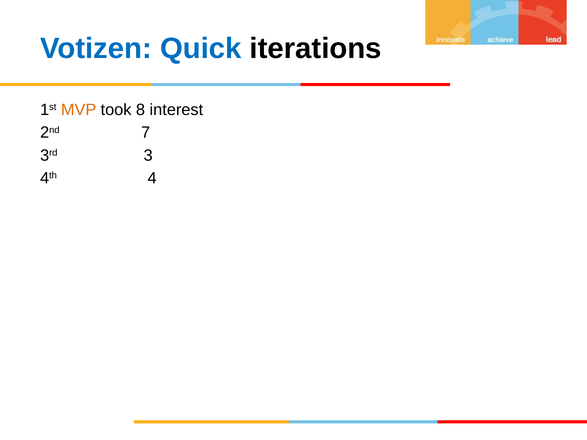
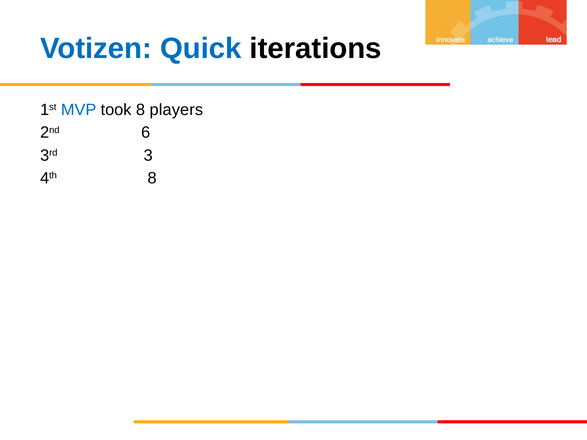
MVP colour: orange -> blue (79, 110)
interest: interest -> players (176, 110)
7: 7 -> 6 (146, 133)
4th 4: 4 -> 8 (152, 178)
